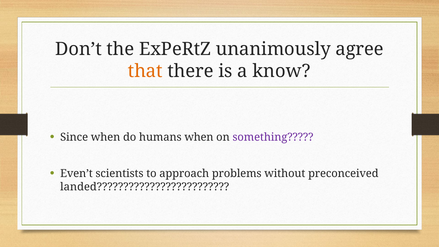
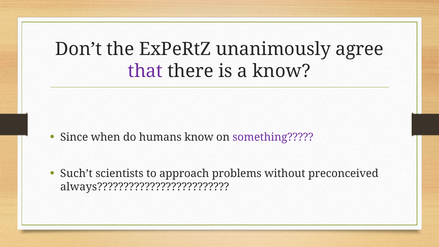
that colour: orange -> purple (145, 71)
humans when: when -> know (199, 137)
Even’t: Even’t -> Such’t (76, 174)
landed: landed -> always (145, 187)
